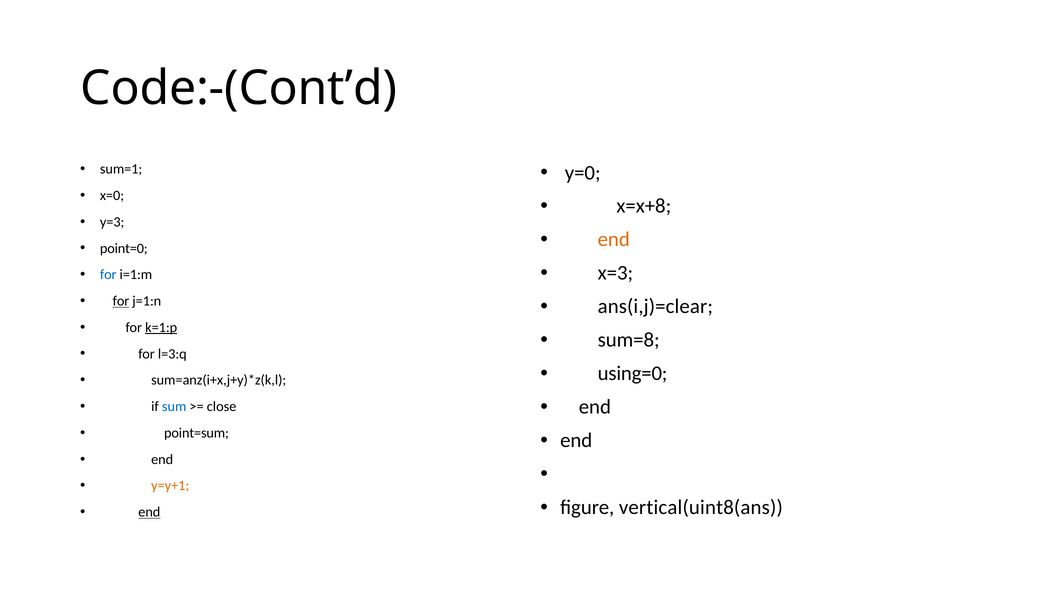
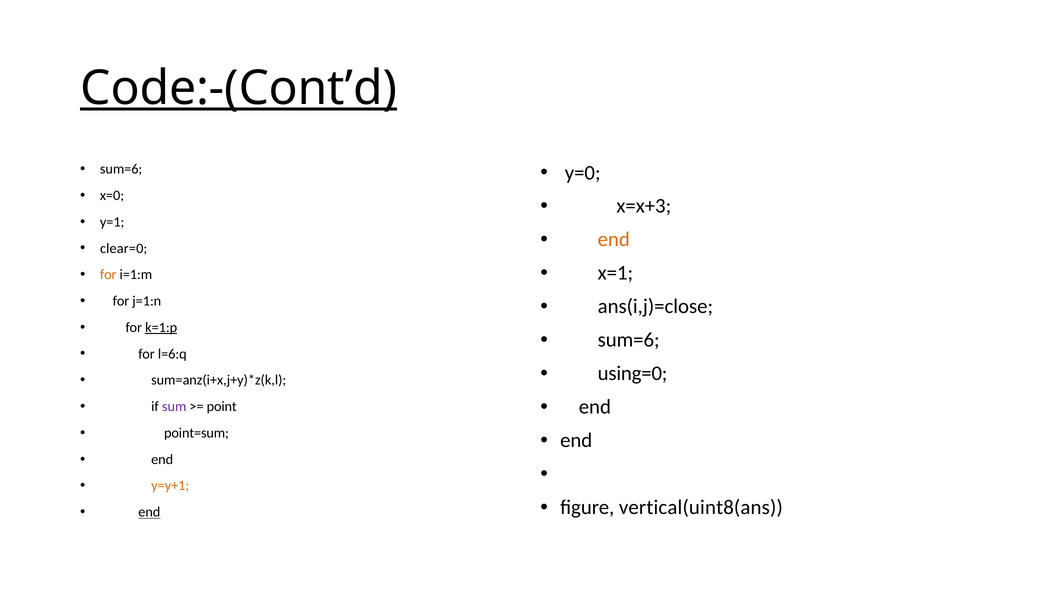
Code:-(Cont’d underline: none -> present (239, 88)
sum=1: sum=1 -> sum=6 (121, 169)
x=x+8: x=x+8 -> x=x+3 (644, 206)
y=3: y=3 -> y=1 (112, 222)
point=0: point=0 -> clear=0 (124, 248)
x=3: x=3 -> x=1 (615, 273)
for colour: blue -> orange (108, 275)
for underline: present -> none (121, 301)
ans(i,j)=clear: ans(i,j)=clear -> ans(i,j)=close (655, 306)
sum=8: sum=8 -> sum=6 (629, 340)
l=3:q: l=3:q -> l=6:q (172, 354)
sum colour: blue -> purple (174, 406)
close: close -> point (222, 406)
